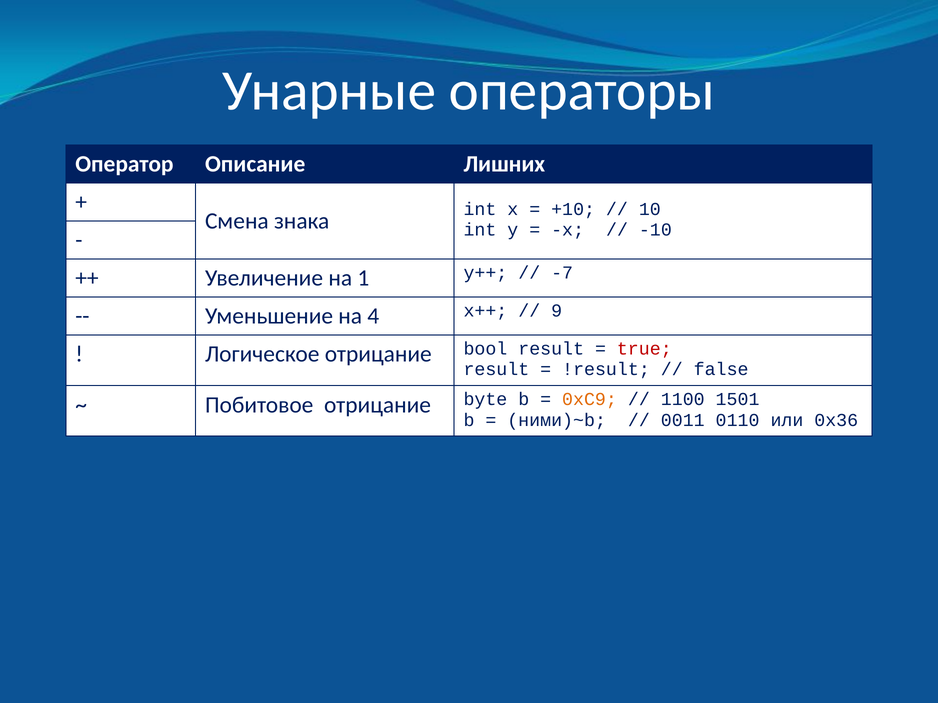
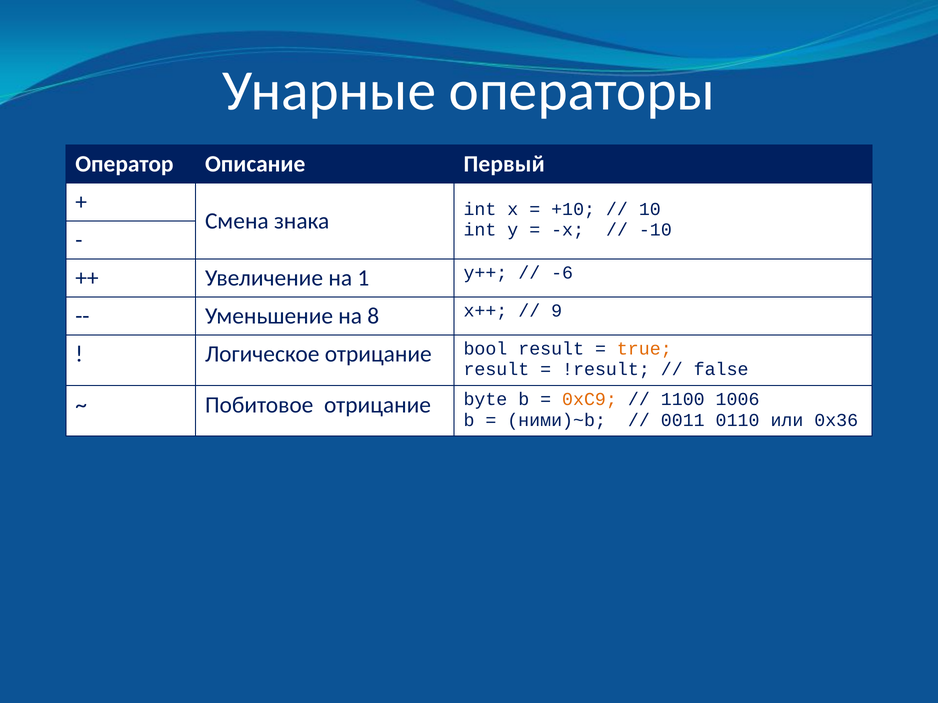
Лишних: Лишних -> Первый (504, 164)
-7: -7 -> -6 (562, 273)
4: 4 -> 8 (373, 316)
true colour: red -> orange (644, 349)
1501: 1501 -> 1006 (738, 400)
